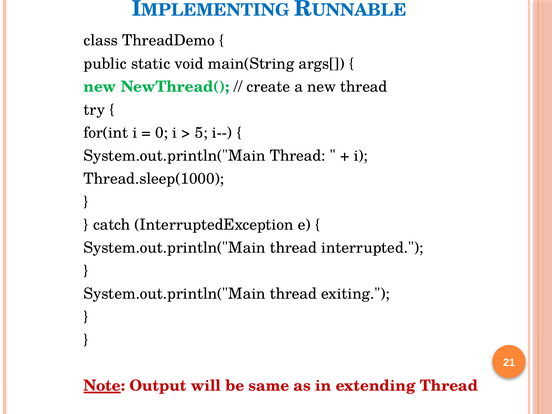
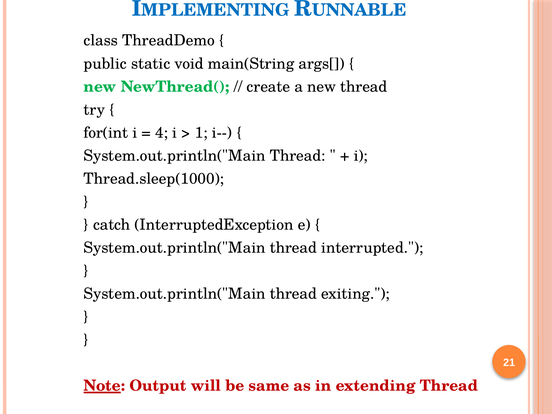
0: 0 -> 4 (162, 133)
5: 5 -> 1 (201, 133)
